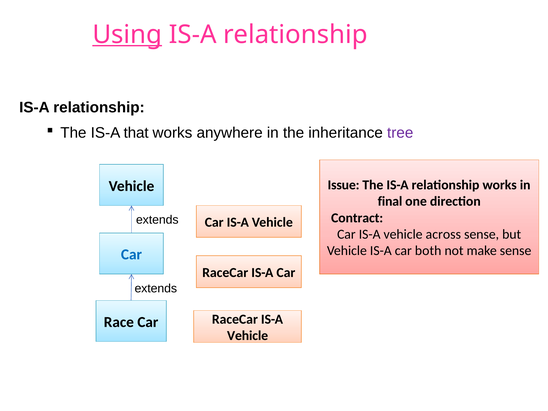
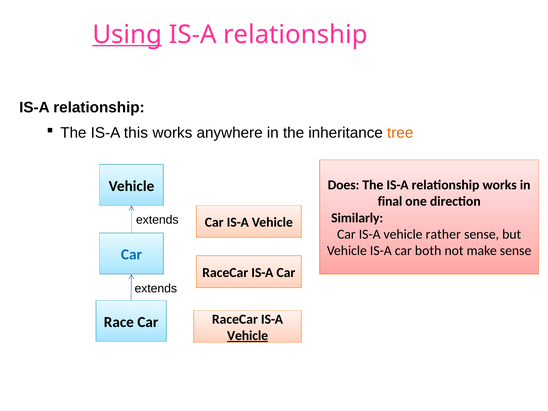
that: that -> this (136, 133)
tree colour: purple -> orange (400, 133)
Issue: Issue -> Does (344, 185)
Contract: Contract -> Similarly (357, 218)
across: across -> rather (443, 234)
Vehicle underline: none -> present (248, 336)
